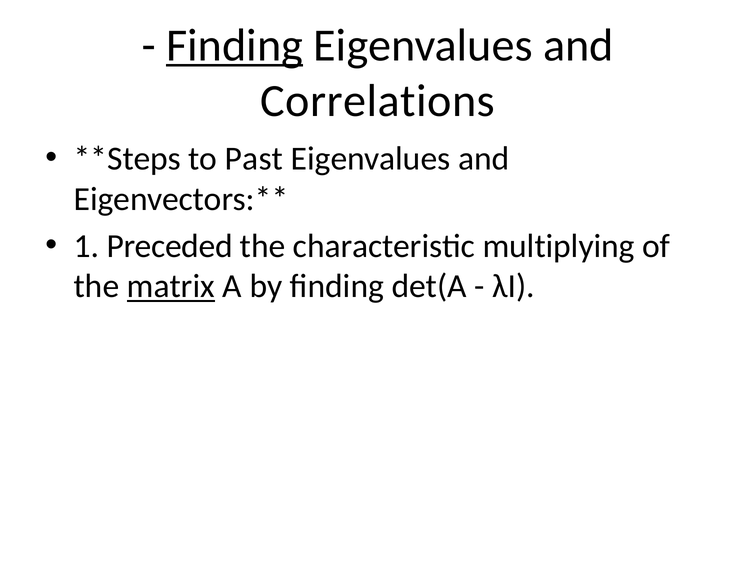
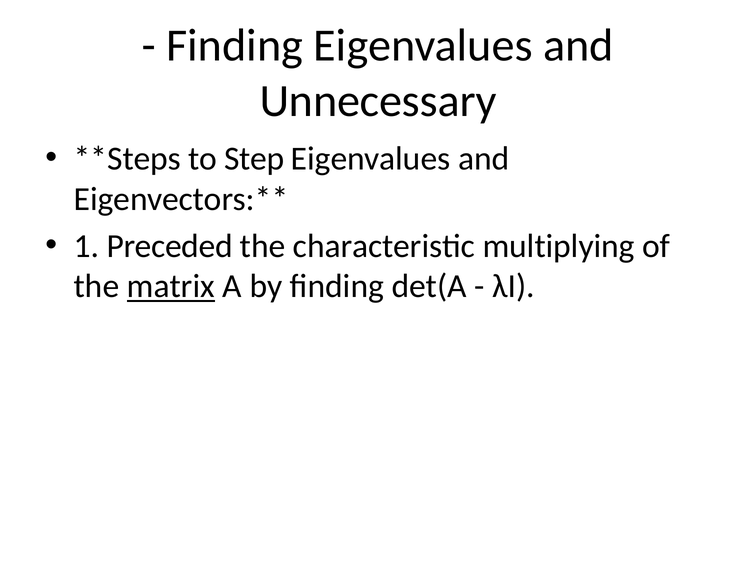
Finding underline: present -> none (235, 45)
Correlations: Correlations -> Unnecessary (378, 101)
Past: Past -> Step (254, 159)
